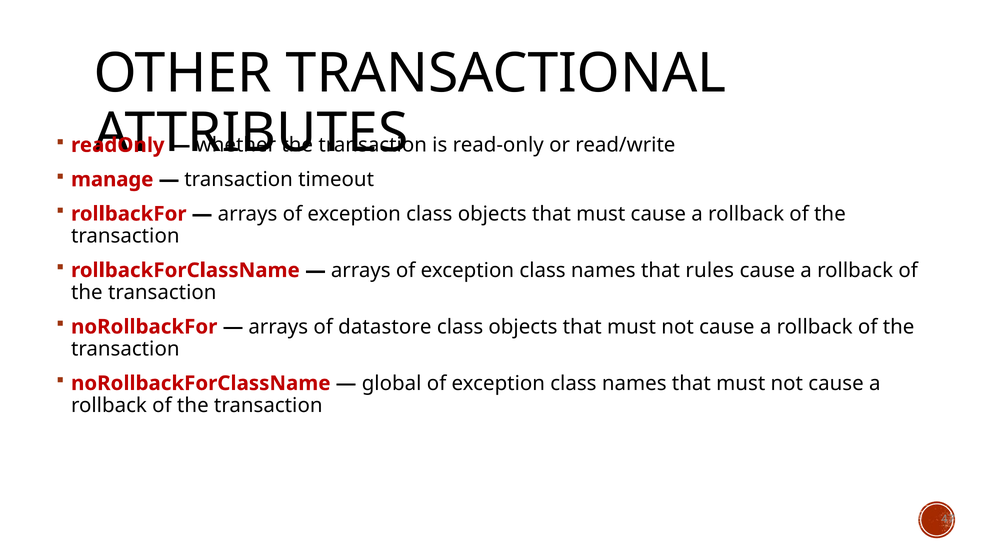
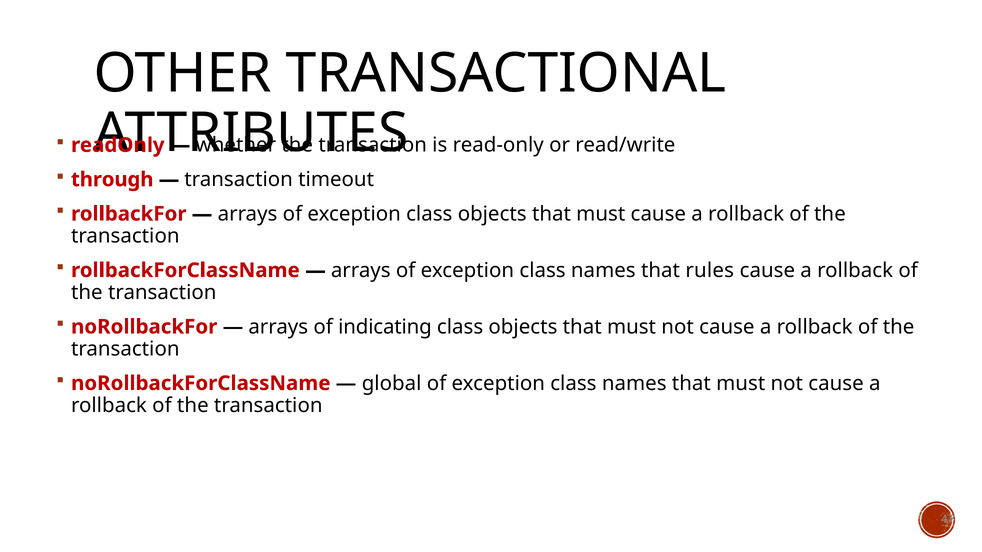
manage: manage -> through (112, 180)
datastore: datastore -> indicating (385, 327)
